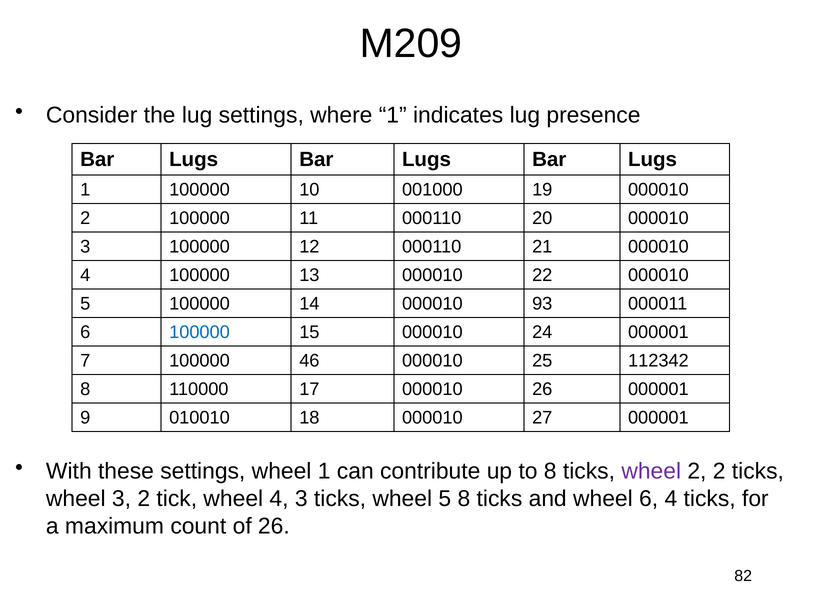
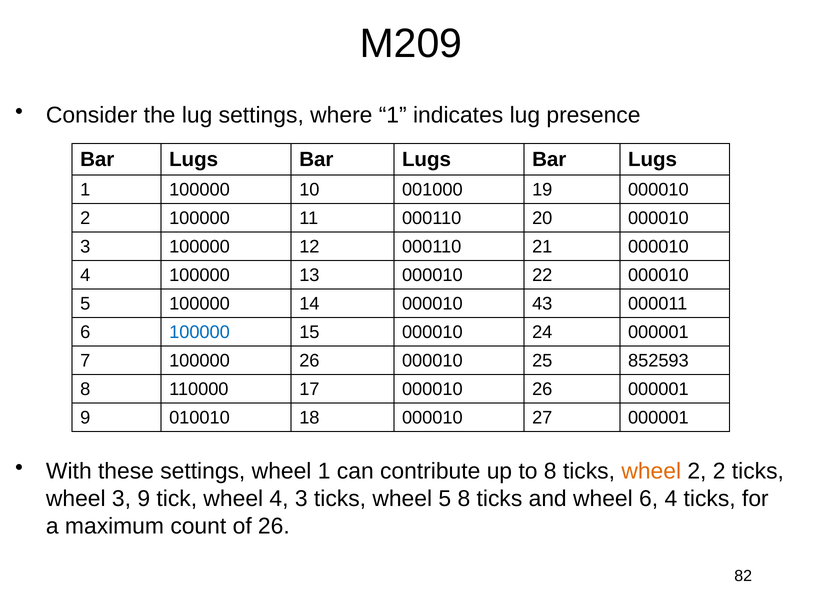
93: 93 -> 43 (542, 304)
100000 46: 46 -> 26 (309, 361)
112342: 112342 -> 852593 (658, 361)
wheel colour: purple -> orange (651, 472)
3 2: 2 -> 9 (144, 499)
